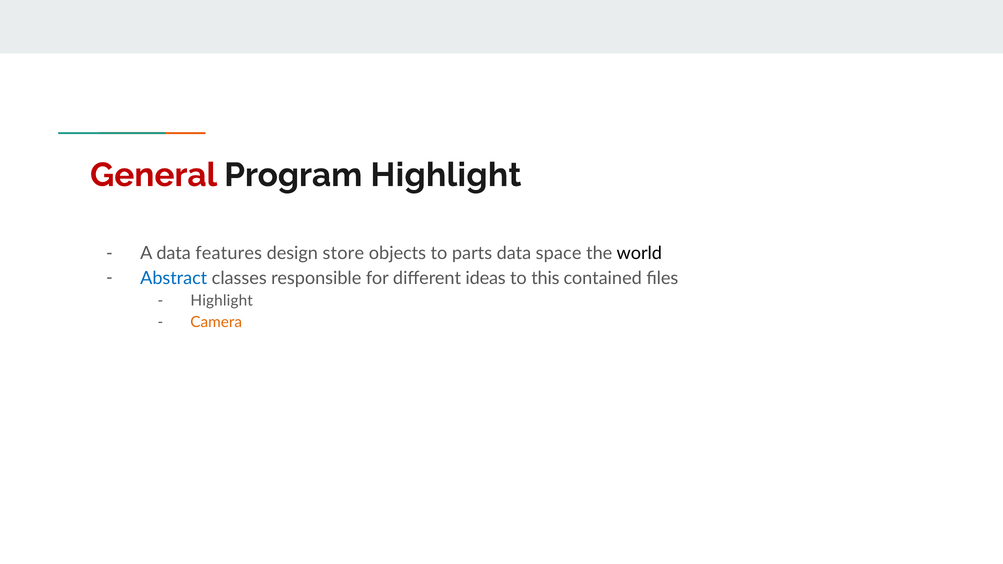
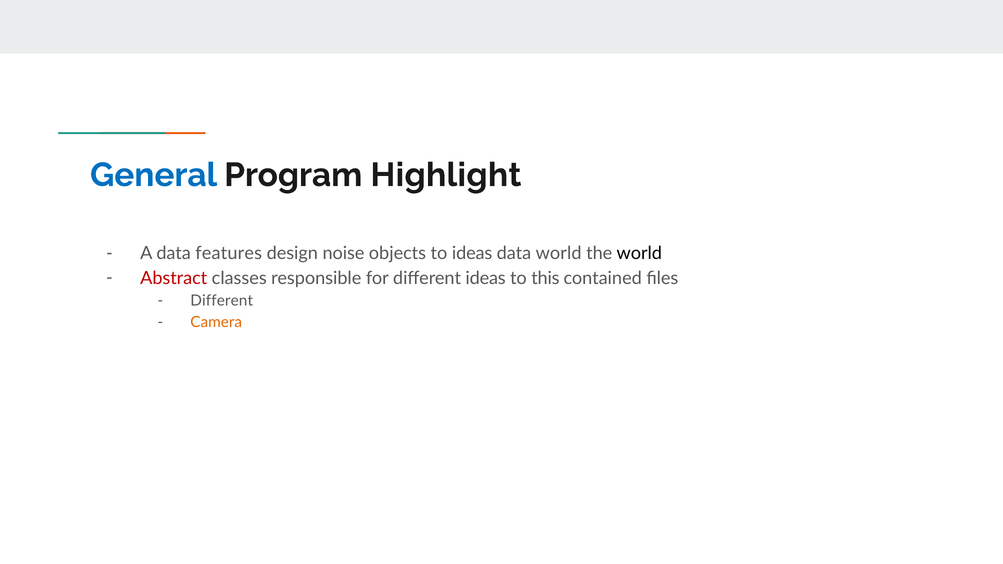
General colour: red -> blue (154, 175)
store: store -> noise (343, 253)
to parts: parts -> ideas (472, 253)
data space: space -> world (559, 253)
Abstract colour: blue -> red (174, 278)
Highlight: Highlight -> Different (222, 301)
